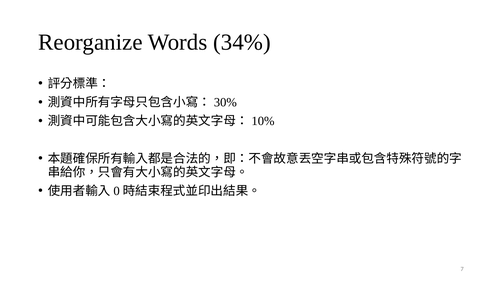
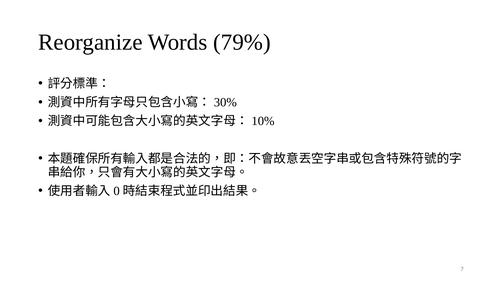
34%: 34% -> 79% (242, 42)
